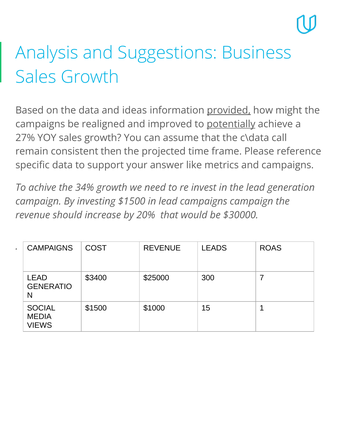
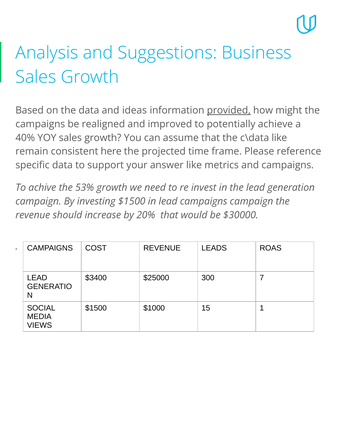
potentially underline: present -> none (231, 124)
27%: 27% -> 40% (25, 137)
c\data call: call -> like (279, 137)
then: then -> here (111, 151)
34%: 34% -> 53% (85, 187)
